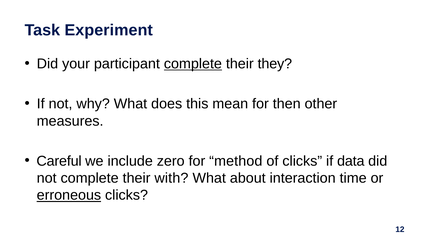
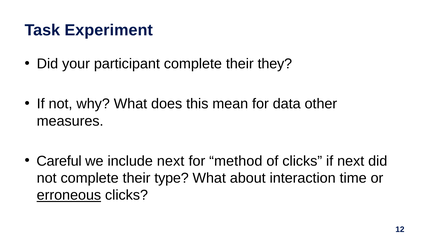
complete underline: present -> none (193, 64)
then: then -> data (287, 104)
include zero: zero -> next (171, 161)
if data: data -> next (351, 161)
with: with -> type (172, 178)
